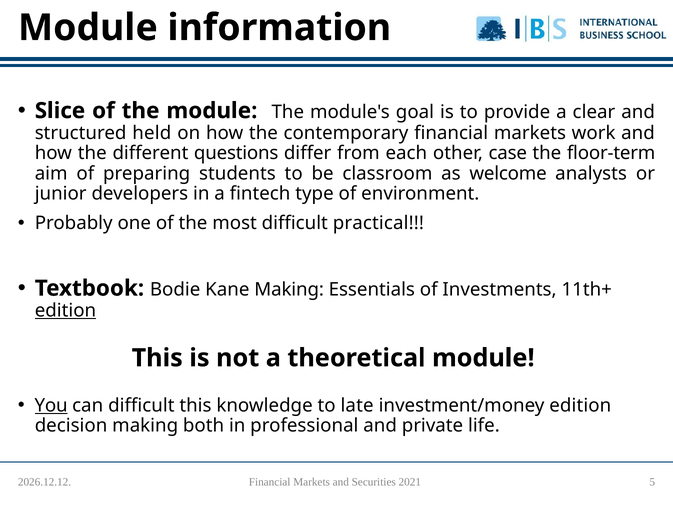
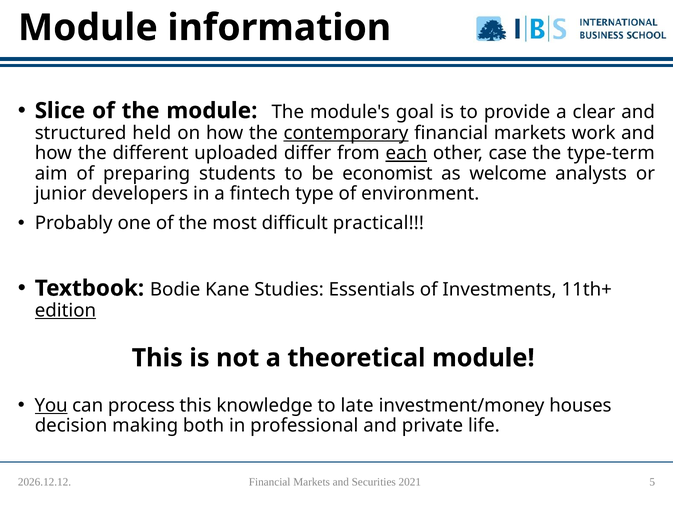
contemporary underline: none -> present (346, 133)
questions: questions -> uploaded (236, 153)
each underline: none -> present (406, 153)
floor-term: floor-term -> type-term (611, 153)
classroom: classroom -> economist (387, 173)
Kane Making: Making -> Studies (289, 289)
can difficult: difficult -> process (141, 405)
investment/money edition: edition -> houses (580, 405)
